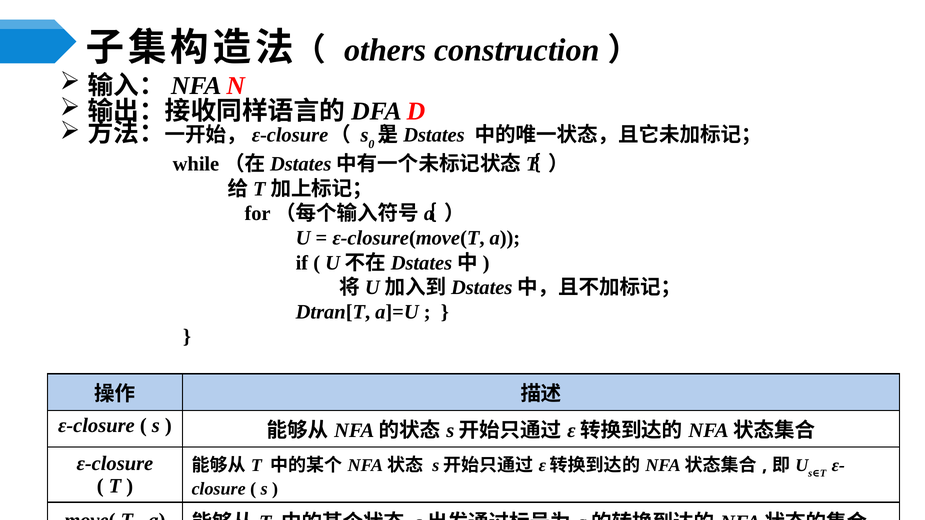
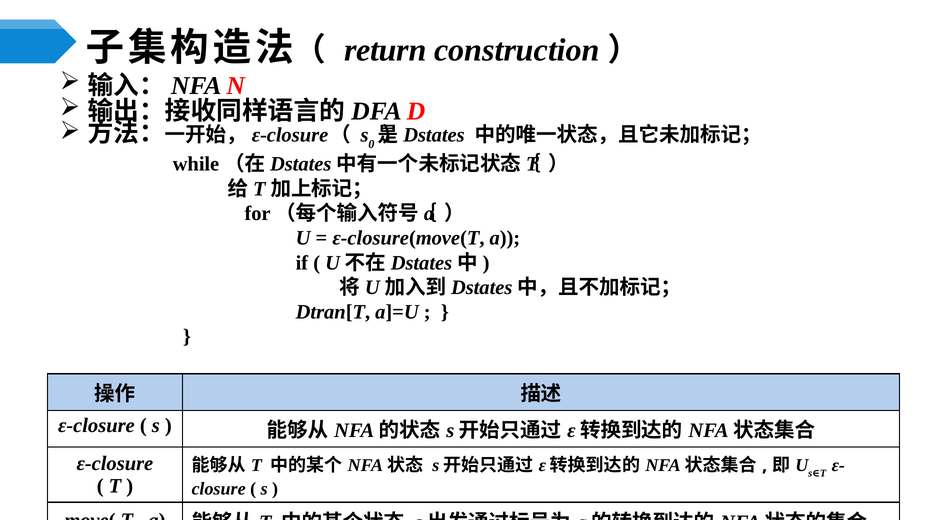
others: others -> return (385, 50)
